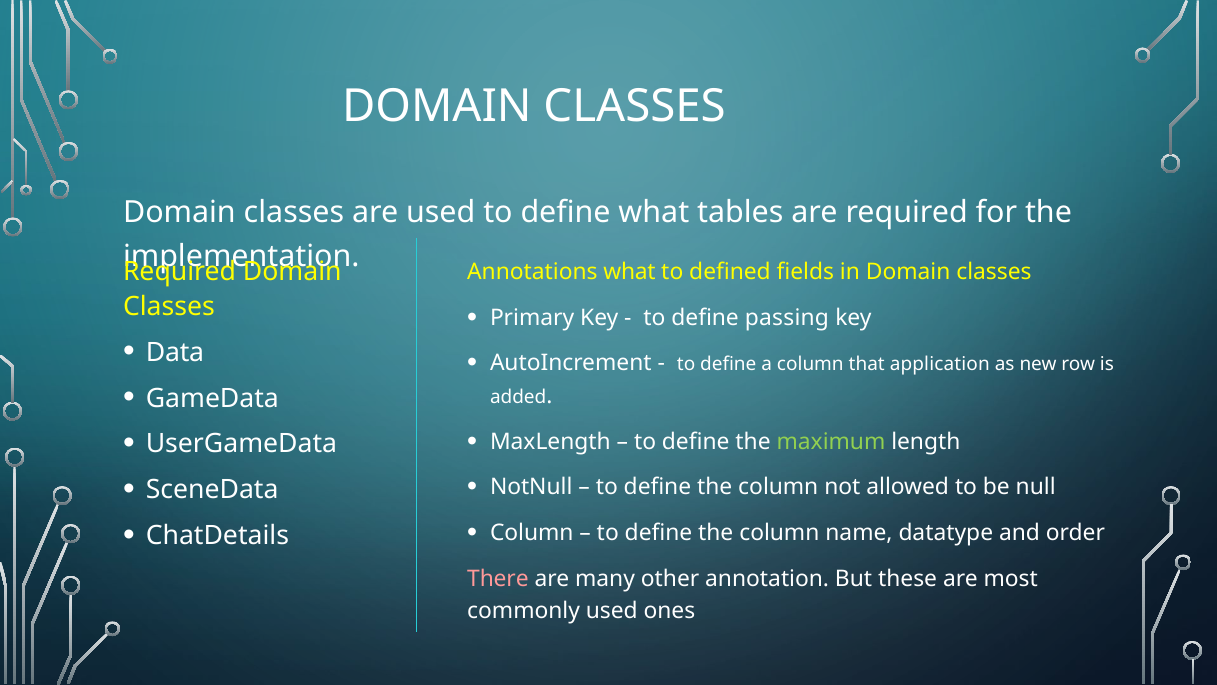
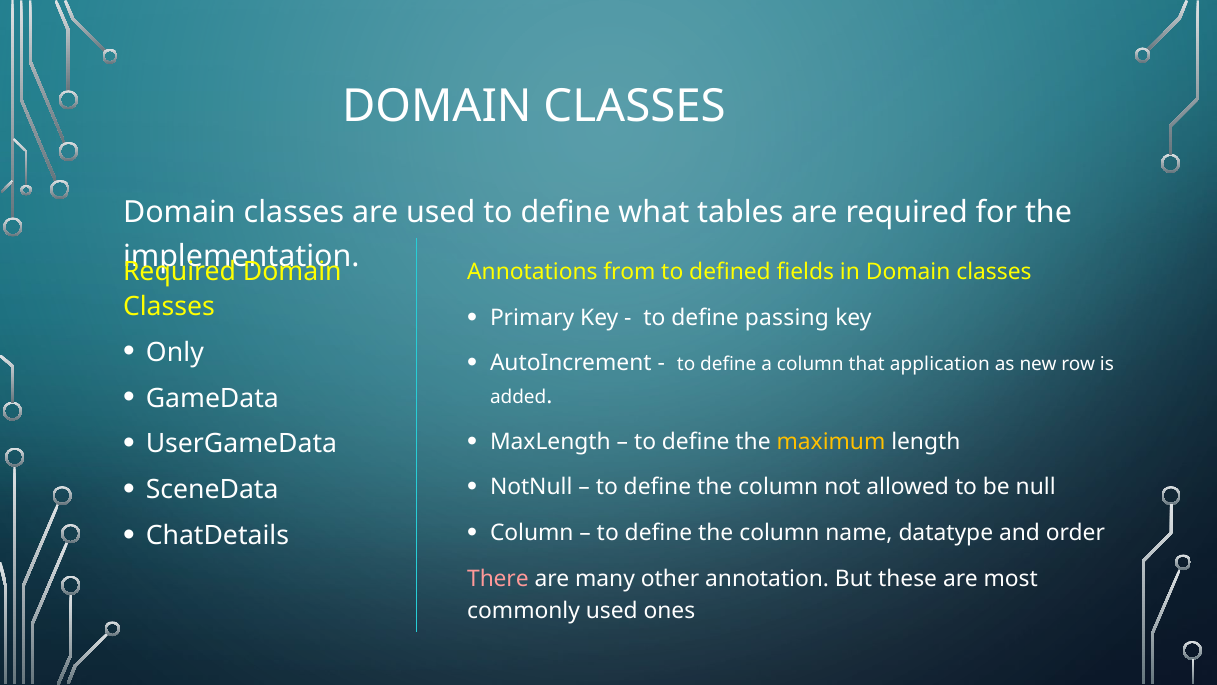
Annotations what: what -> from (629, 272)
Data: Data -> Only (175, 352)
maximum colour: light green -> yellow (831, 442)
